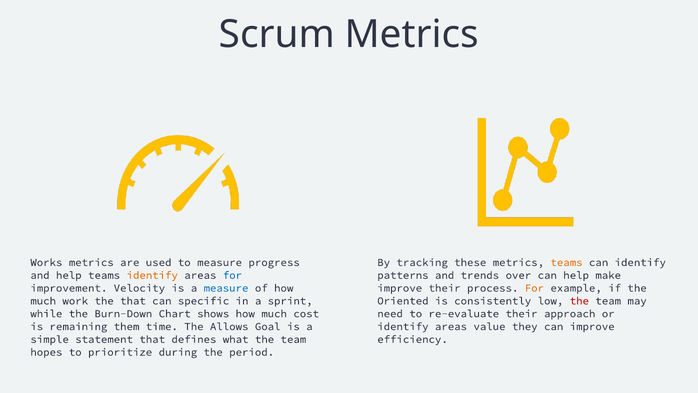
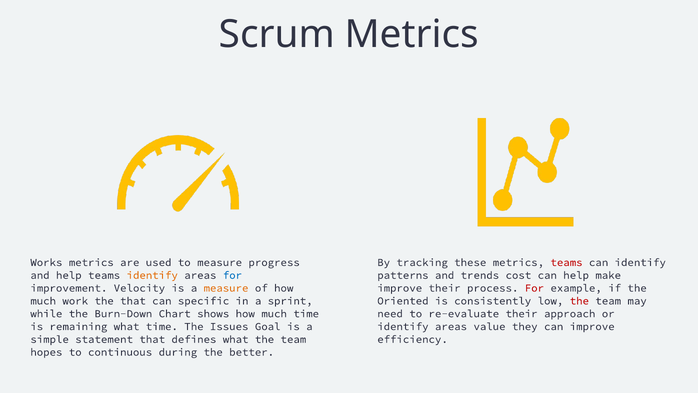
teams colour: orange -> red (566, 262)
over: over -> cost (518, 275)
measure colour: blue -> orange (226, 288)
For colour: orange -> red (534, 288)
much cost: cost -> time (306, 313)
remaining them: them -> what (127, 326)
Allows: Allows -> Issues (229, 326)
prioritize: prioritize -> continuous (120, 352)
period: period -> better (252, 352)
